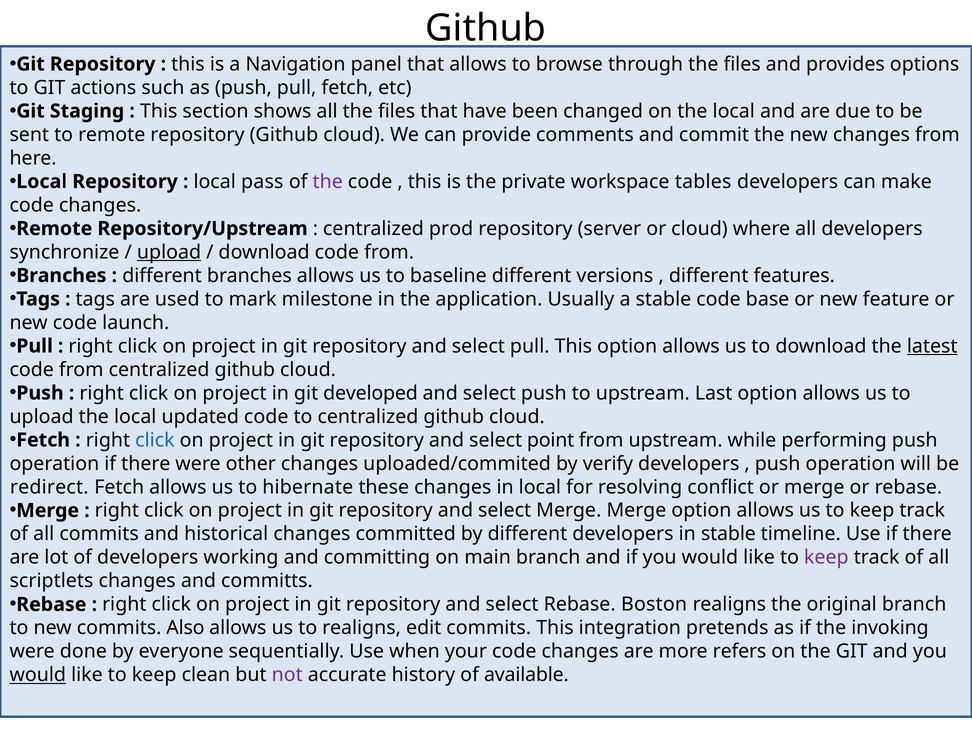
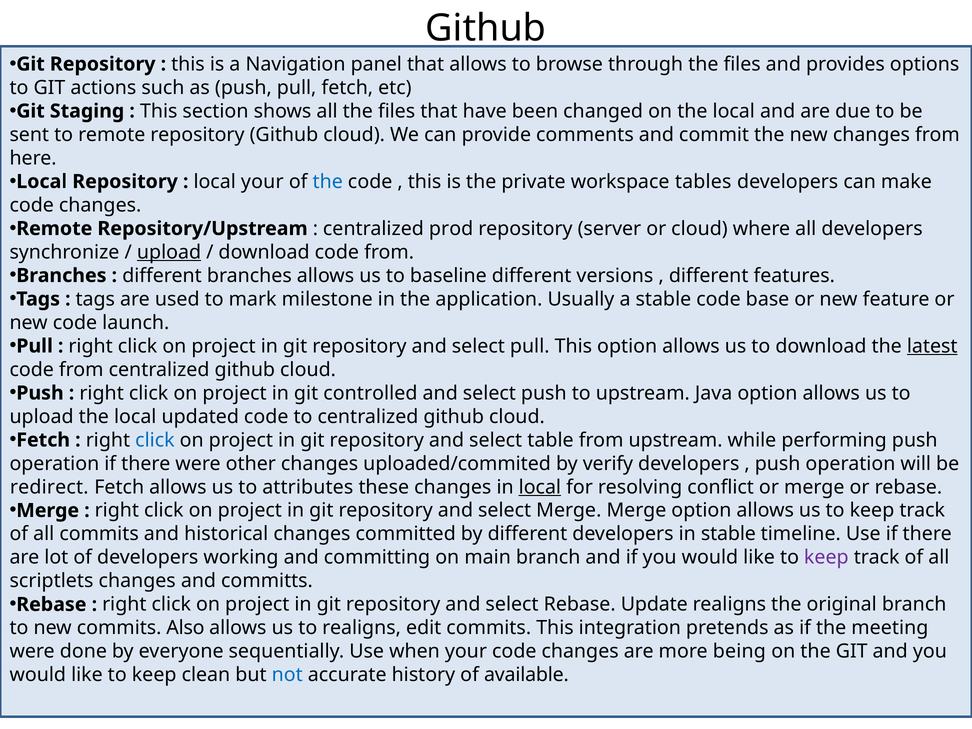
local pass: pass -> your (262, 182)
the colour: purple -> blue (328, 182)
developed: developed -> controlled (370, 393)
Last: Last -> Java (714, 393)
point: point -> table (550, 440)
hibernate: hibernate -> attributes (308, 487)
local underline: none -> present (540, 487)
Boston: Boston -> Update (654, 605)
invoking: invoking -> meeting (890, 628)
refers: refers -> being (739, 652)
would underline: present -> none (38, 675)
not colour: purple -> blue (287, 675)
